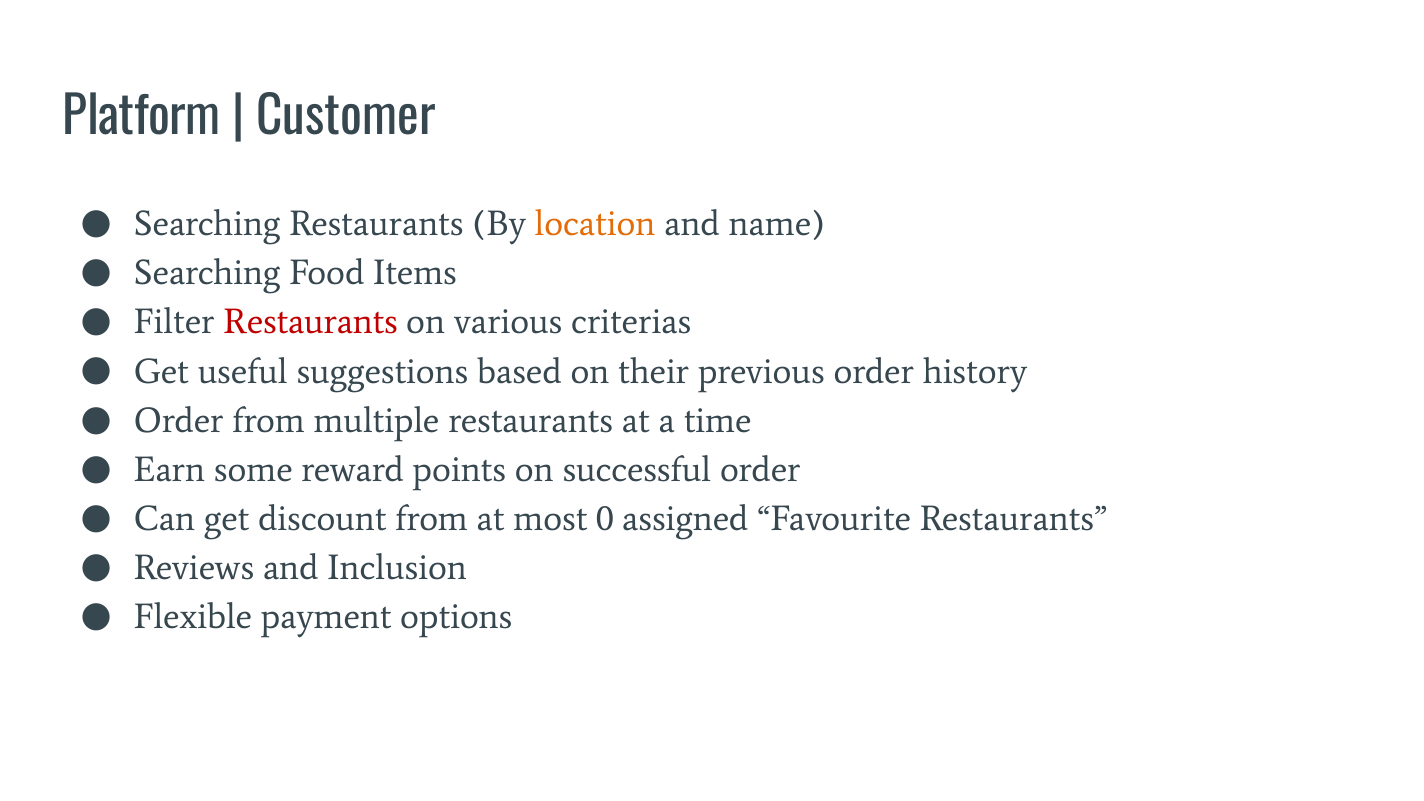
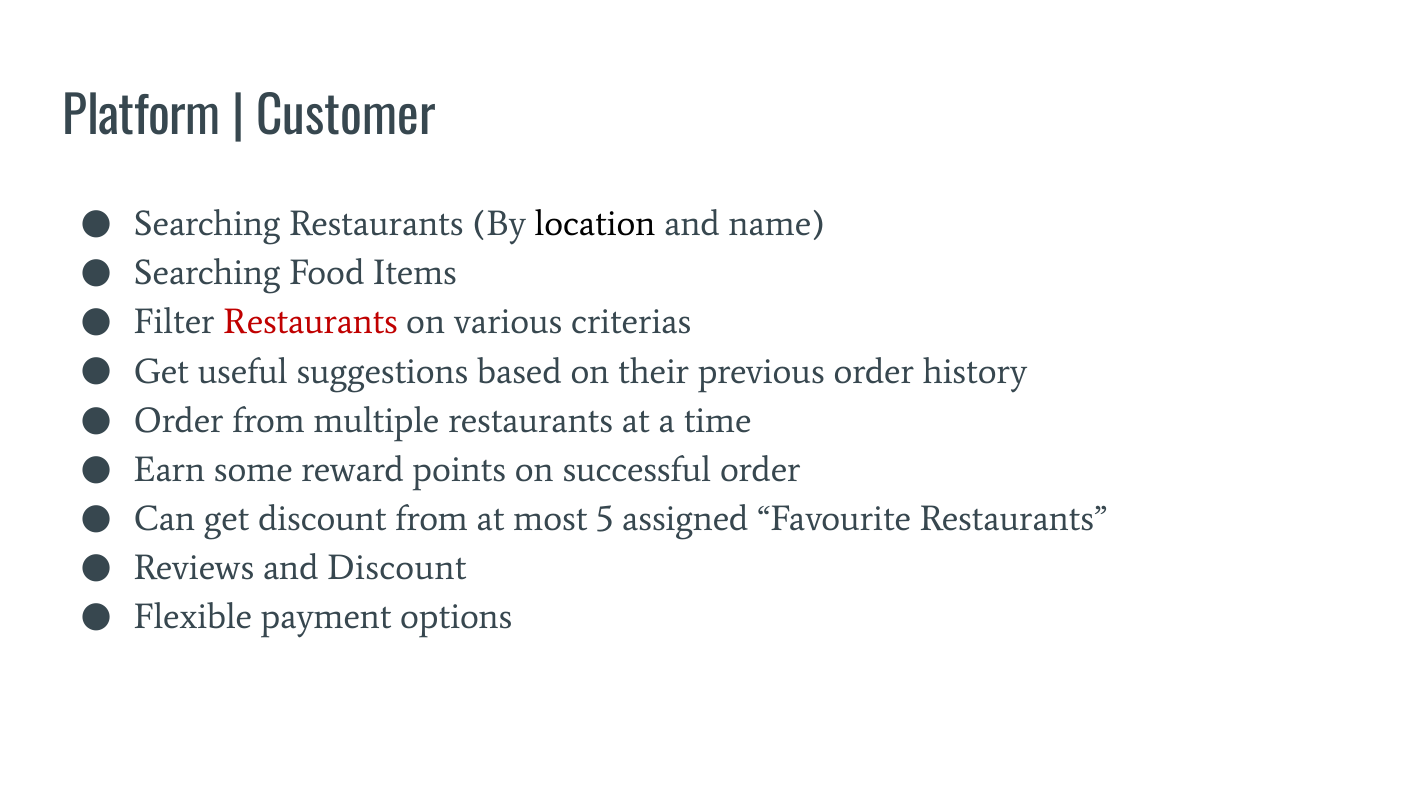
location colour: orange -> black (595, 224)
0: 0 -> 5 (605, 519)
and Inclusion: Inclusion -> Discount (397, 568)
